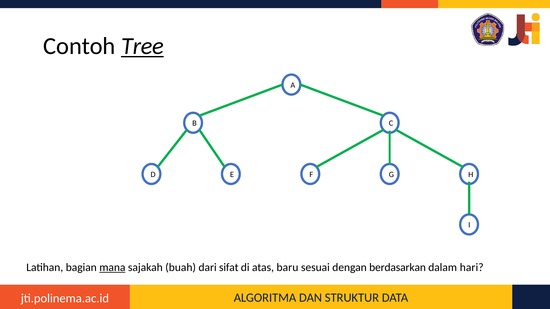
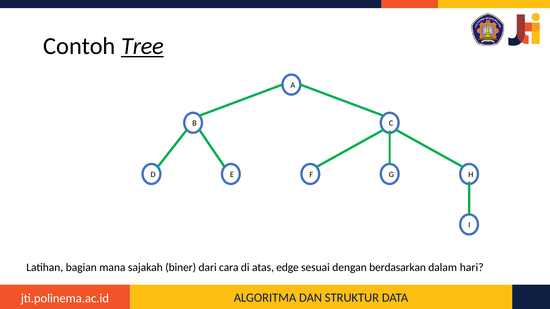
mana underline: present -> none (112, 268)
buah: buah -> biner (181, 268)
sifat: sifat -> cara (229, 268)
baru: baru -> edge (288, 268)
